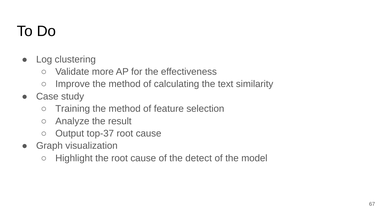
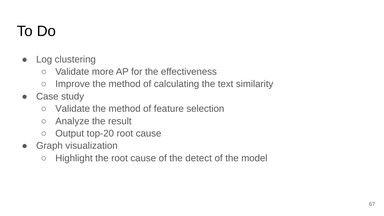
Training: Training -> Validate (73, 109)
top-37: top-37 -> top-20 (100, 133)
